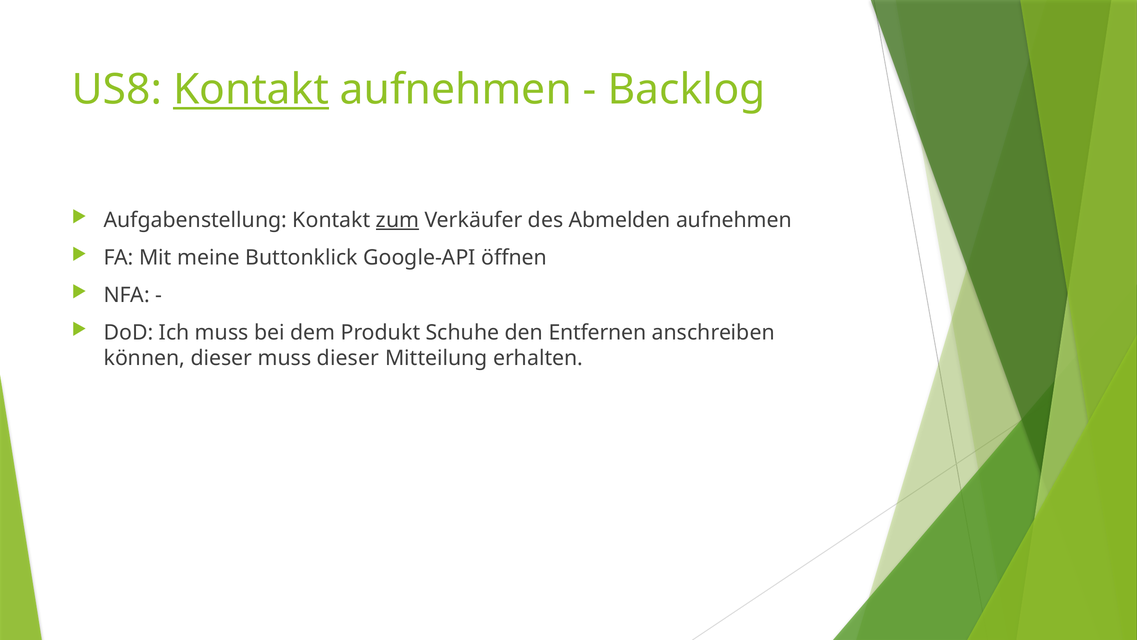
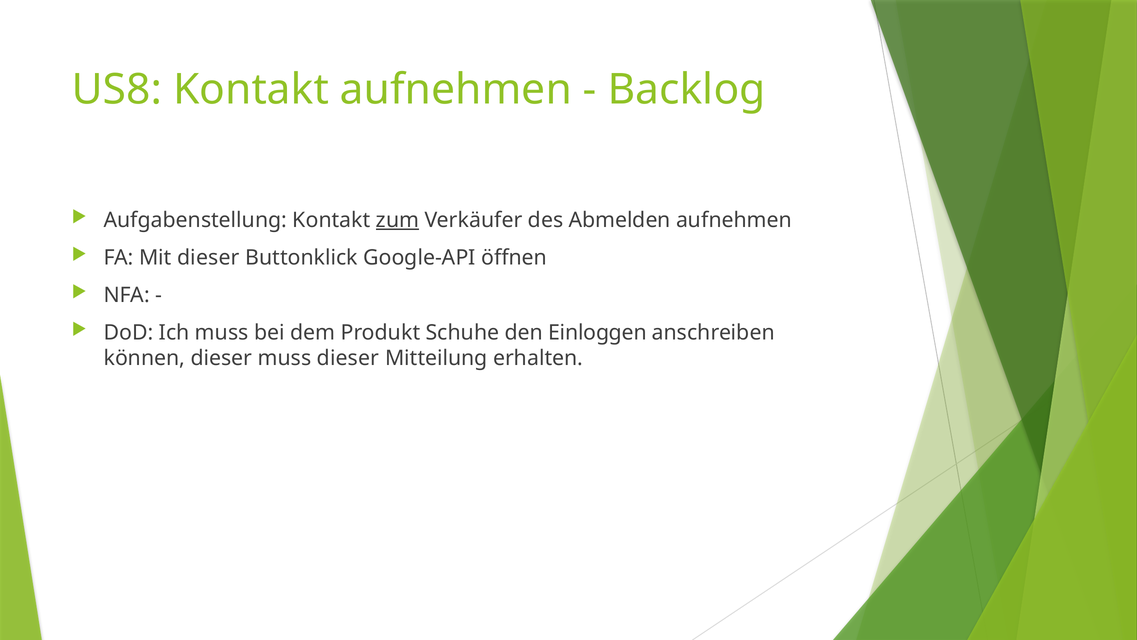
Kontakt underline: present -> none (251, 90)
Mit meine: meine -> dieser (208, 257)
Entfernen: Entfernen -> Einloggen (598, 332)
